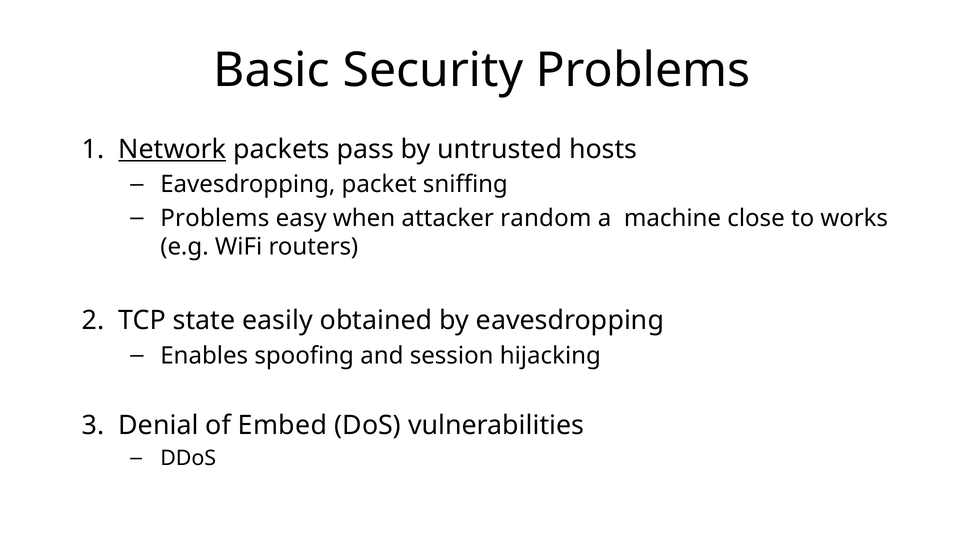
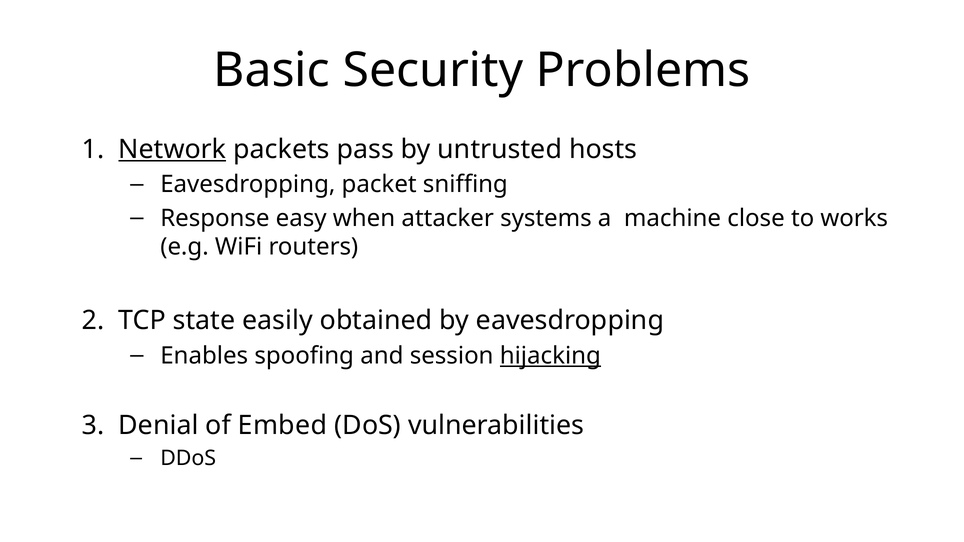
Problems: Problems -> Response (215, 218)
random: random -> systems (546, 218)
hijacking underline: none -> present (550, 356)
